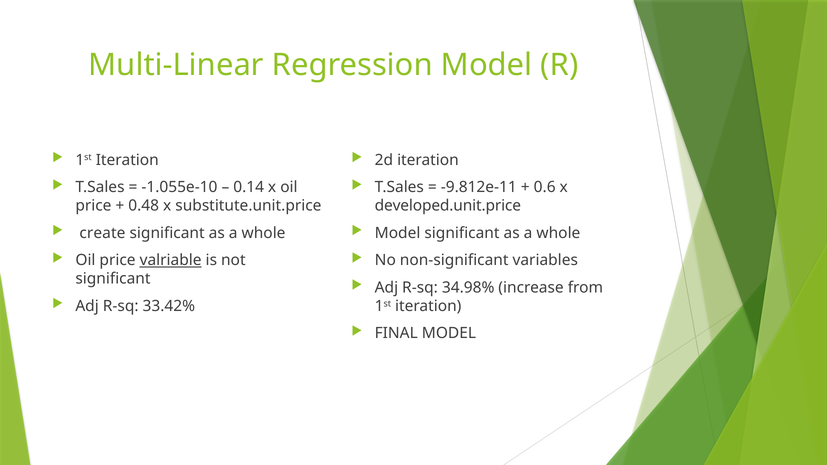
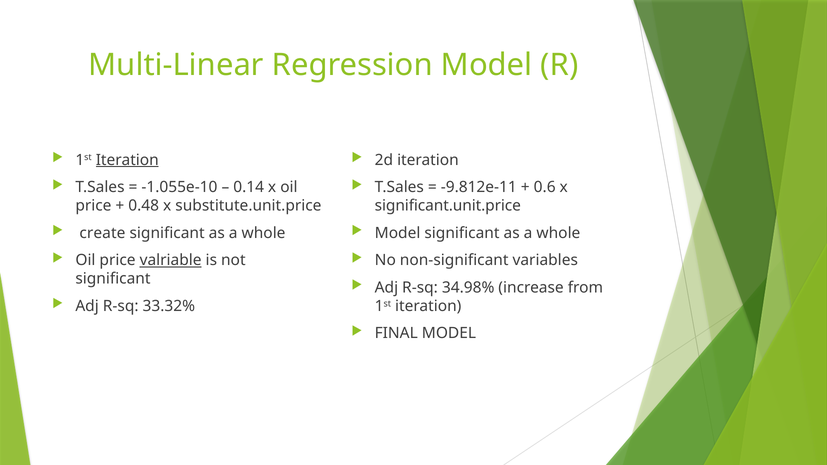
Iteration underline: none -> present (127, 160)
developed.unit.price: developed.unit.price -> significant.unit.price (448, 206)
33.42%: 33.42% -> 33.32% (169, 306)
